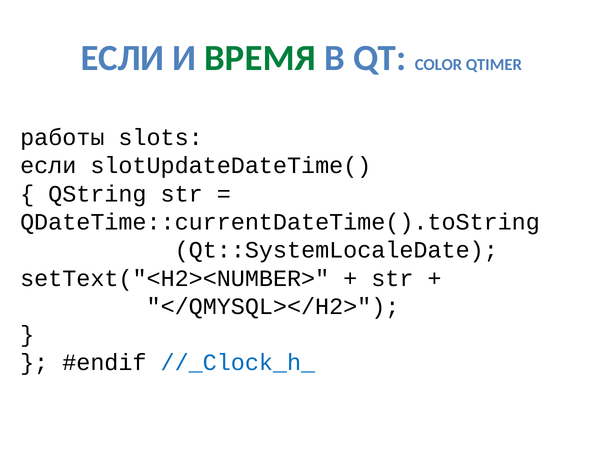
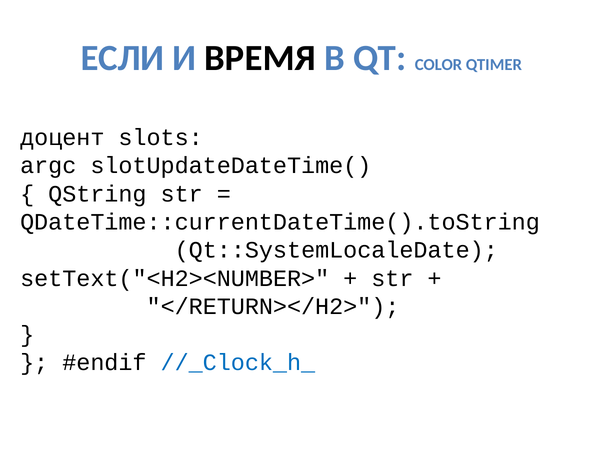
ВРЕМЯ colour: green -> black (260, 58)
работы: работы -> доцент (62, 138)
если: если -> argc (48, 166)
</QMYSQL></H2>: </QMYSQL></H2> -> </RETURN></H2> (273, 307)
